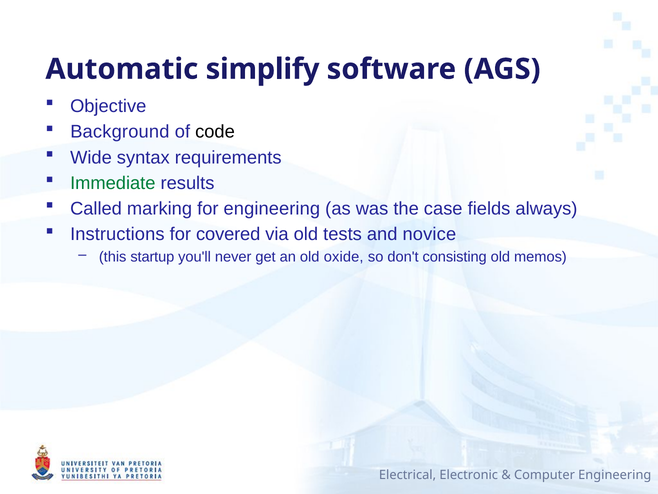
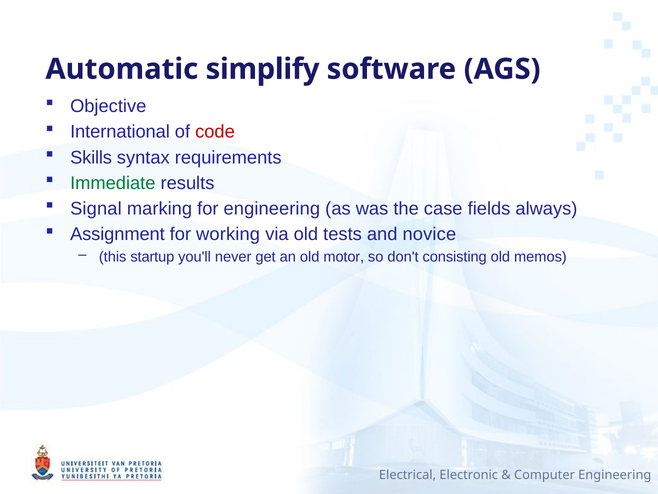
Background: Background -> International (120, 132)
code colour: black -> red (215, 132)
Wide: Wide -> Skills (91, 157)
Called: Called -> Signal (96, 209)
Instructions: Instructions -> Assignment (117, 234)
covered: covered -> working (228, 234)
oxide: oxide -> motor (344, 257)
